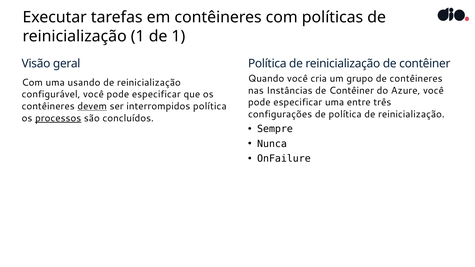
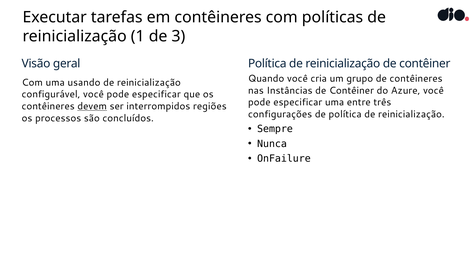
de 1: 1 -> 3 (178, 36)
interrompidos política: política -> regiões (210, 106)
processos underline: present -> none (58, 118)
